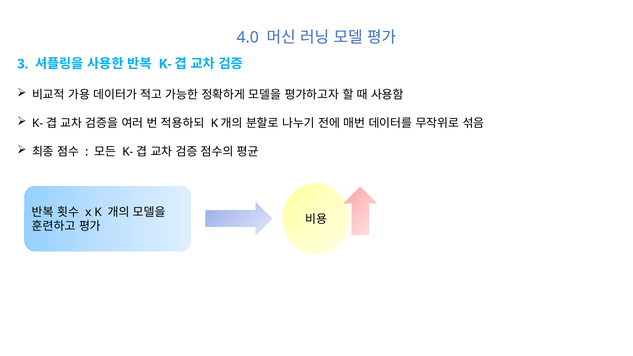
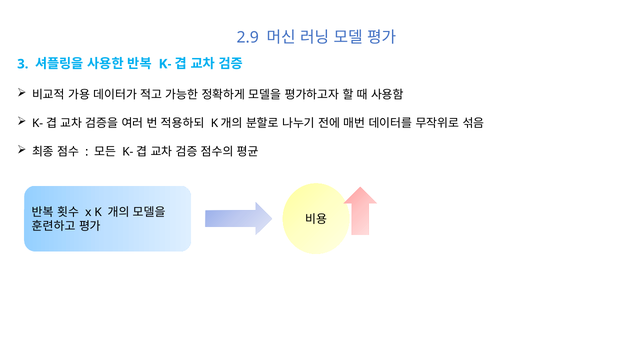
4.0: 4.0 -> 2.9 (248, 37)
